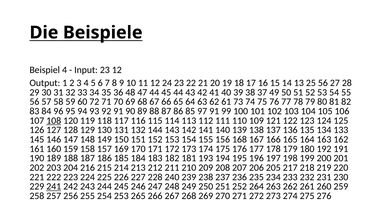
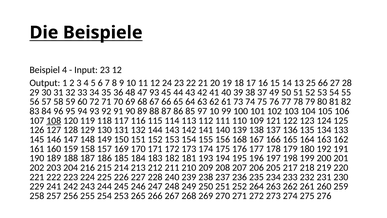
25 56: 56 -> 66 (323, 83)
47 44: 44 -> 93 (154, 92)
97 91: 91 -> 10 (214, 111)
241 underline: present -> none (54, 186)
